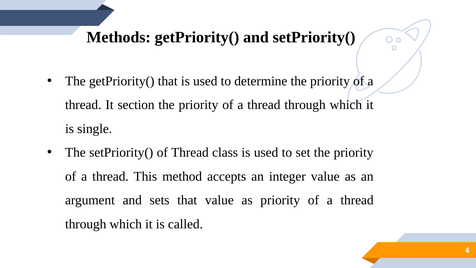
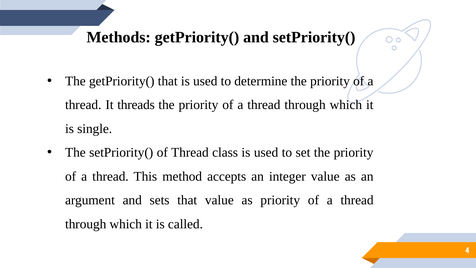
section: section -> threads (136, 105)
